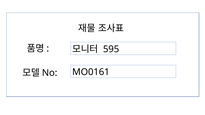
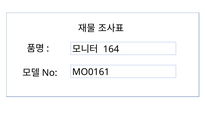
595: 595 -> 164 (111, 49)
